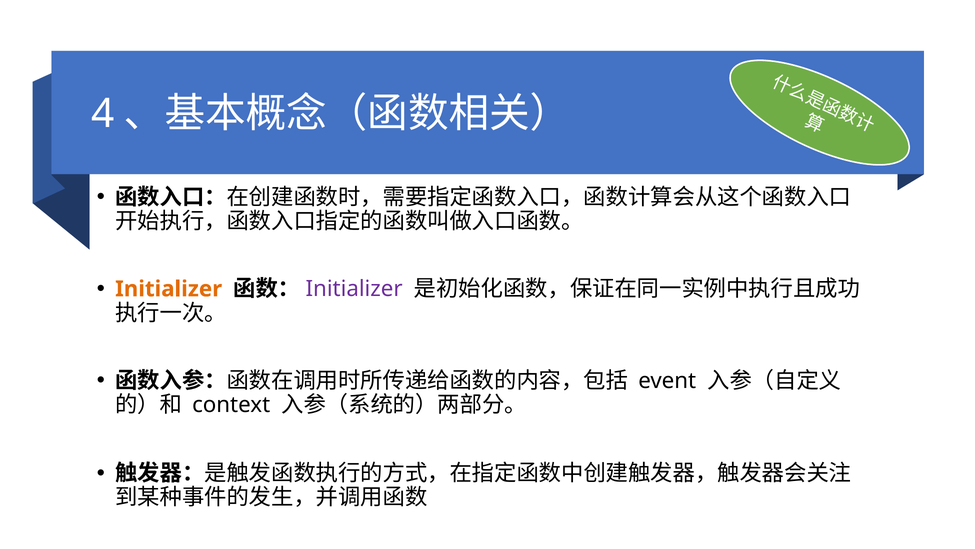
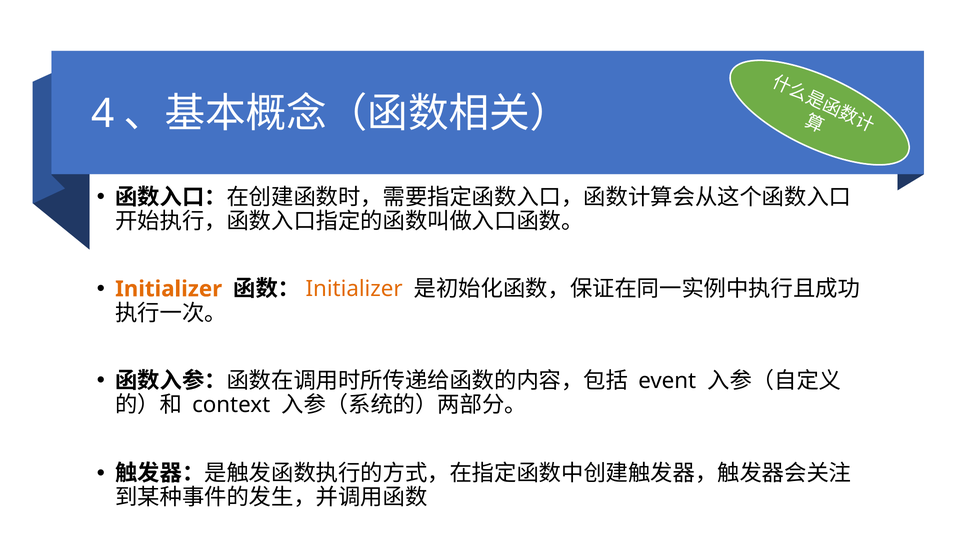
Initializer colour: purple -> orange (354, 289)
